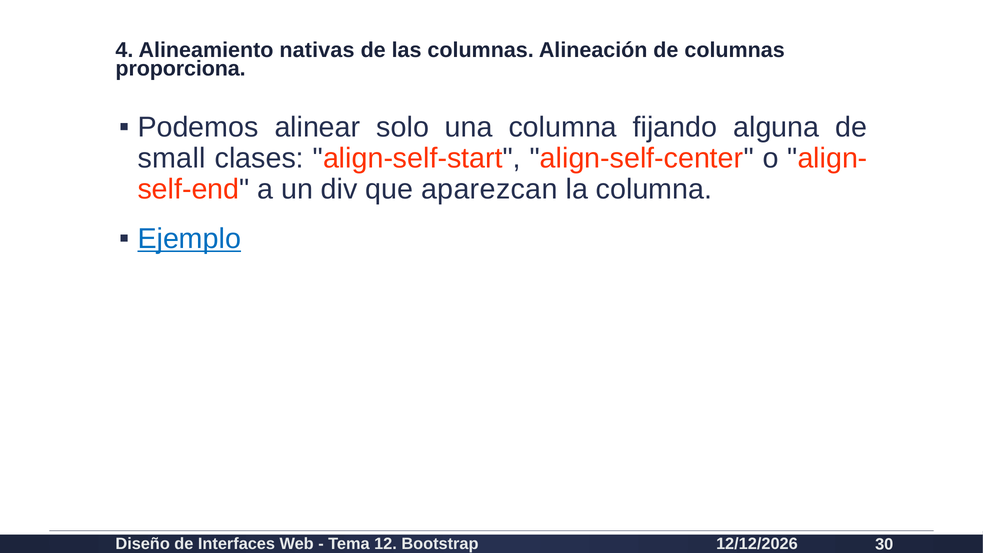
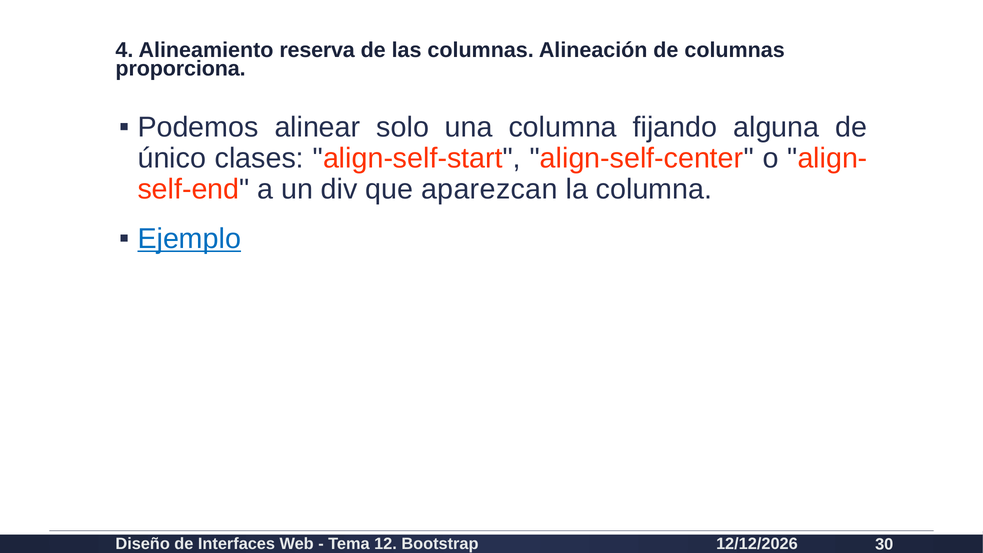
nativas: nativas -> reserva (317, 50)
small: small -> único (172, 158)
